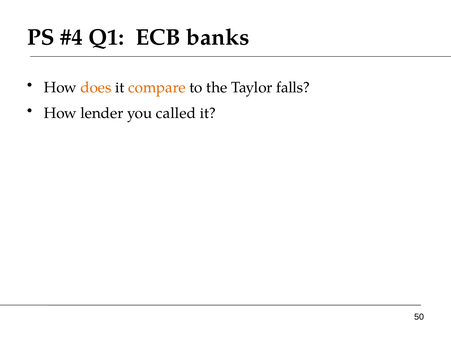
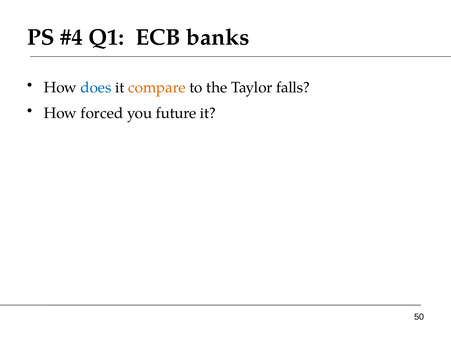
does colour: orange -> blue (96, 87)
lender: lender -> forced (102, 113)
called: called -> future (176, 113)
